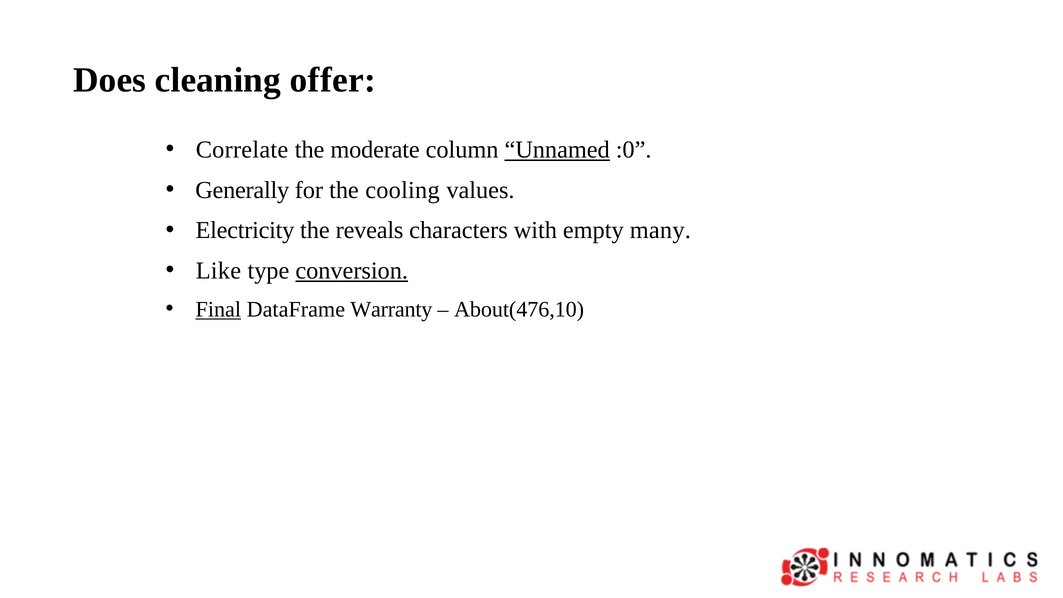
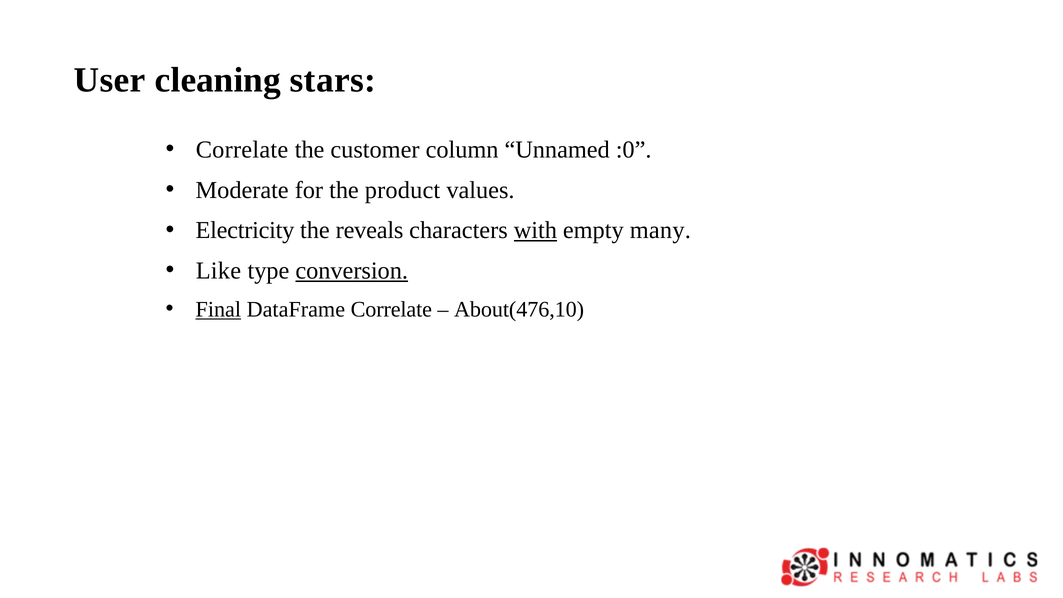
Does: Does -> User (110, 80)
offer: offer -> stars (333, 80)
moderate: moderate -> customer (375, 150)
Unnamed underline: present -> none (557, 150)
Generally: Generally -> Moderate (242, 190)
cooling: cooling -> product (403, 190)
with underline: none -> present (535, 230)
DataFrame Warranty: Warranty -> Correlate (391, 309)
